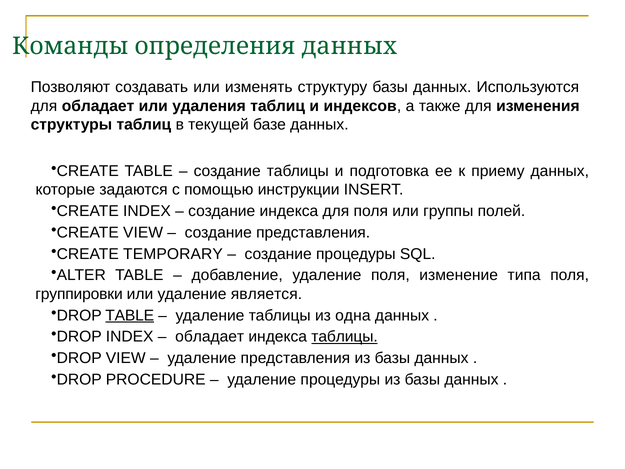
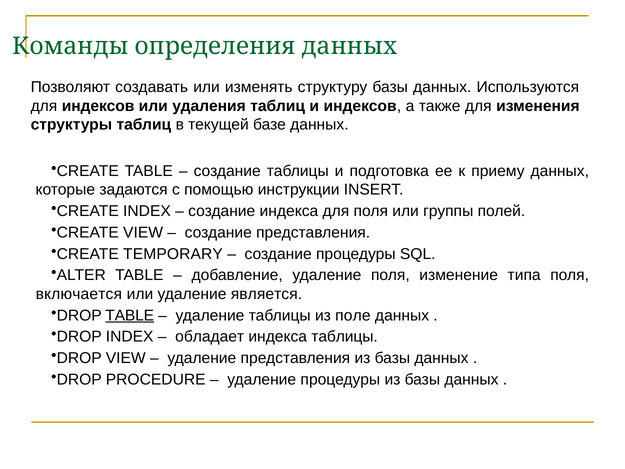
для обладает: обладает -> индексов (98, 106)
группировки: группировки -> включается (79, 294)
одна: одна -> поле (353, 315)
таблицы underline: present -> none (345, 337)
